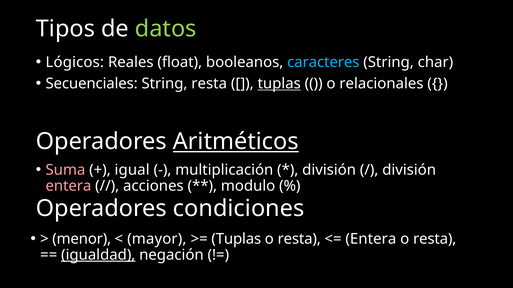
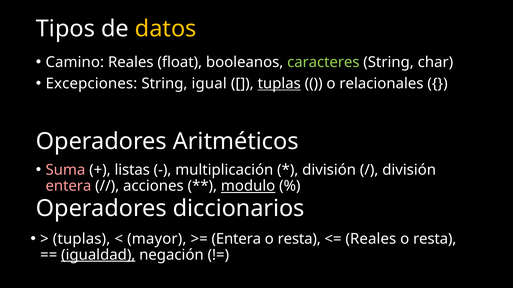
datos colour: light green -> yellow (166, 29)
Lógicos: Lógicos -> Camino (75, 62)
caracteres colour: light blue -> light green (323, 62)
Secuenciales: Secuenciales -> Excepciones (91, 84)
String resta: resta -> igual (209, 84)
Aritméticos underline: present -> none (236, 142)
igual: igual -> listas (132, 170)
modulo underline: none -> present (248, 186)
condiciones: condiciones -> diccionarios (239, 209)
menor: menor -> tuplas (82, 239)
Tuplas: Tuplas -> Entera (236, 239)
Entera: Entera -> Reales (371, 239)
